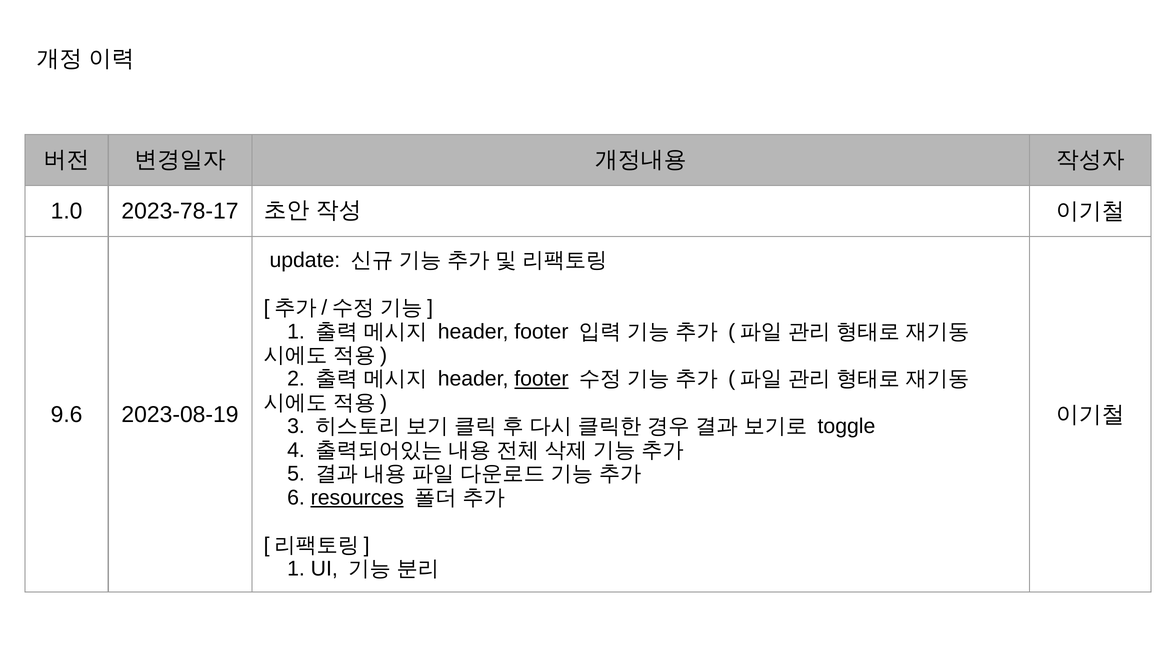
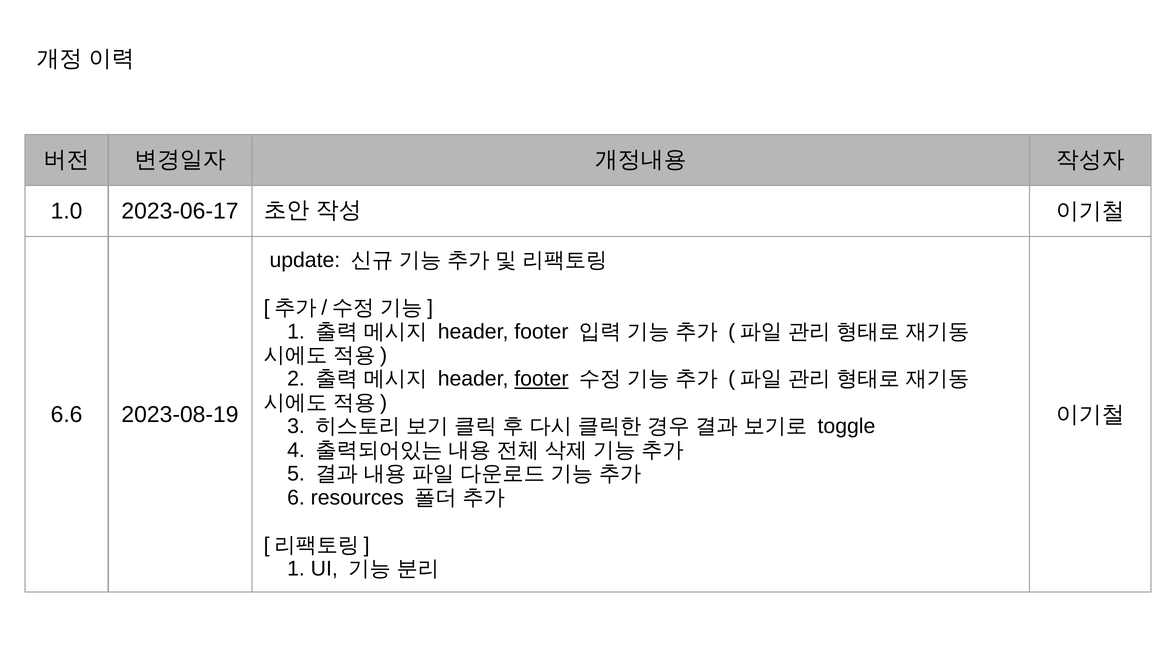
2023-78-17: 2023-78-17 -> 2023-06-17 (180, 211)
9.6: 9.6 -> 6.6 (67, 414)
resources underline: present -> none (357, 497)
